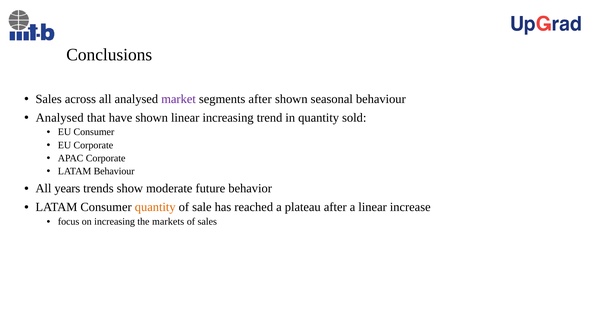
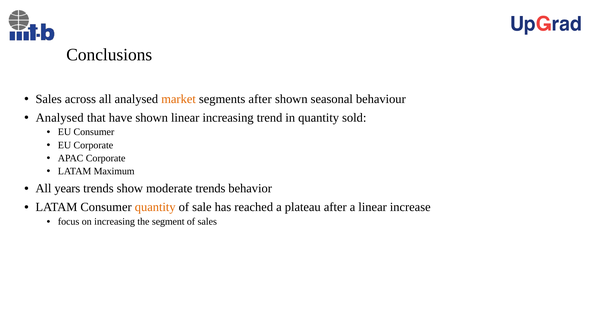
market colour: purple -> orange (179, 99)
LATAM Behaviour: Behaviour -> Maximum (114, 171)
moderate future: future -> trends (210, 188)
markets: markets -> segment (168, 221)
